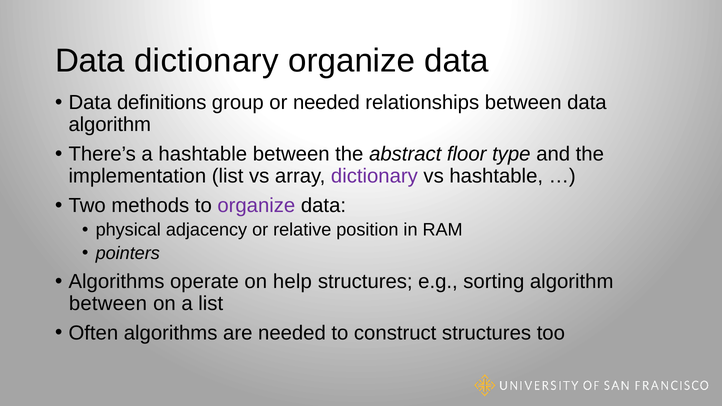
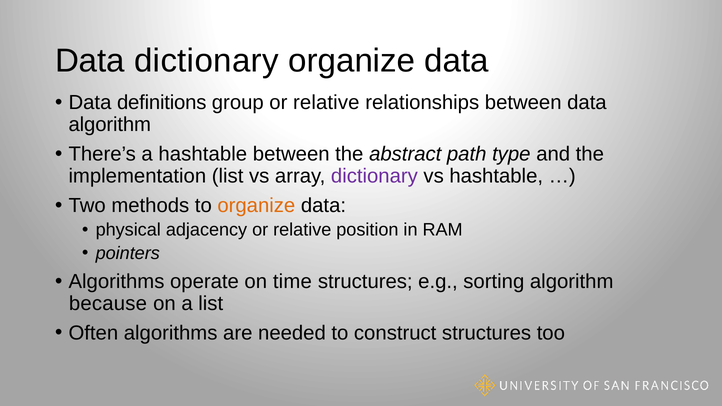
group or needed: needed -> relative (326, 103)
floor: floor -> path (467, 154)
organize colour: purple -> orange (256, 206)
help: help -> time (292, 282)
between: between -> because (108, 304)
